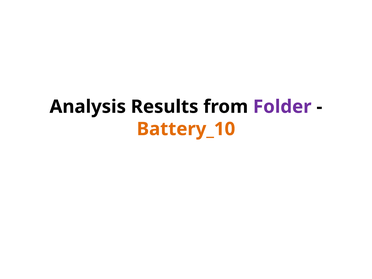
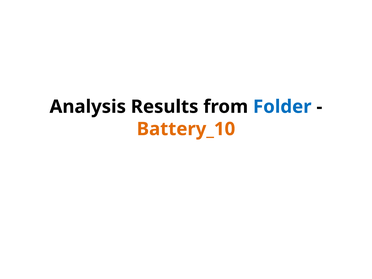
Folder colour: purple -> blue (282, 107)
